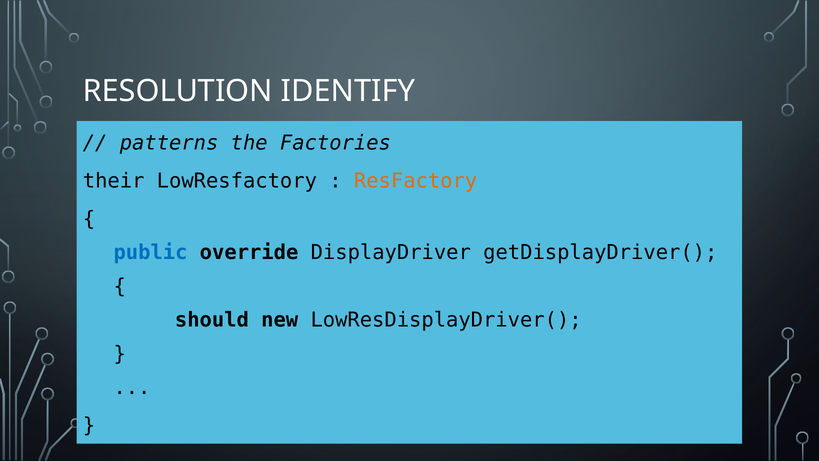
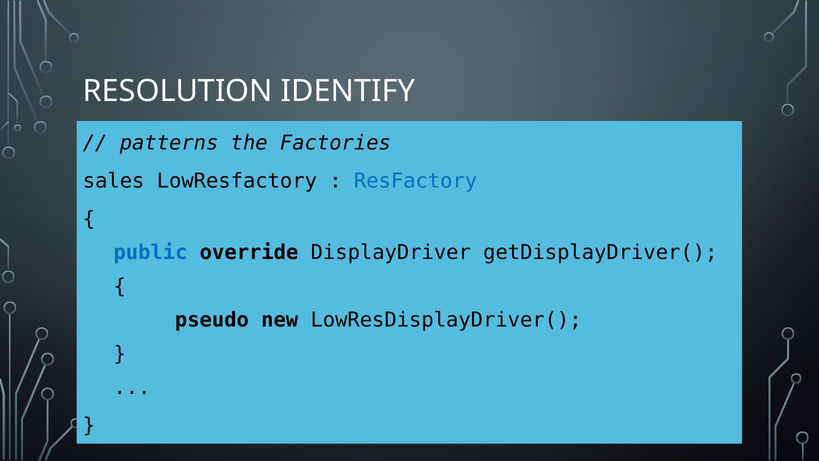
their: their -> sales (114, 181)
ResFactory colour: orange -> blue (416, 181)
should: should -> pseudo (212, 320)
